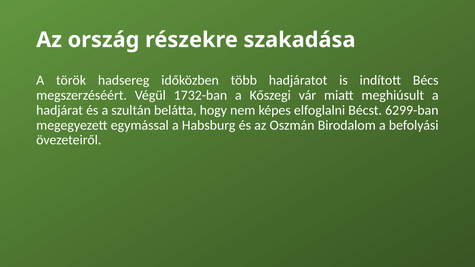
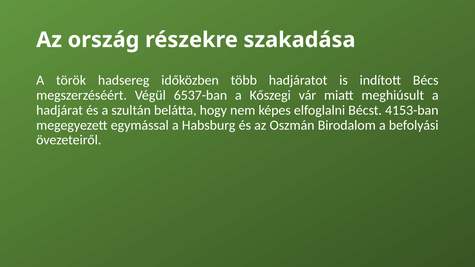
1732-ban: 1732-ban -> 6537-ban (200, 95)
6299-ban: 6299-ban -> 4153-ban (412, 110)
